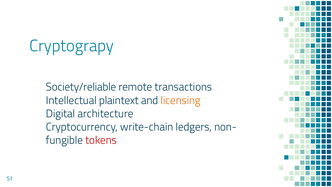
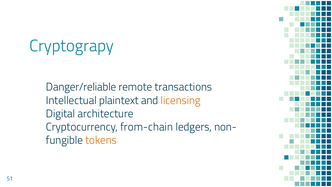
Society/reliable: Society/reliable -> Danger/reliable (81, 87)
write-chain: write-chain -> from-chain (147, 127)
tokens colour: red -> orange (101, 140)
